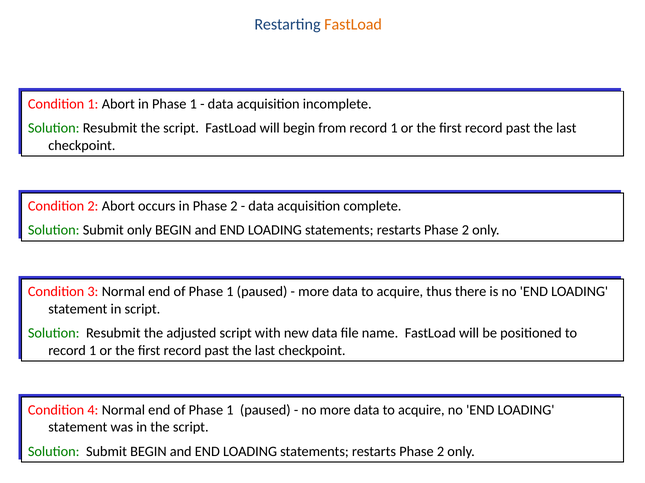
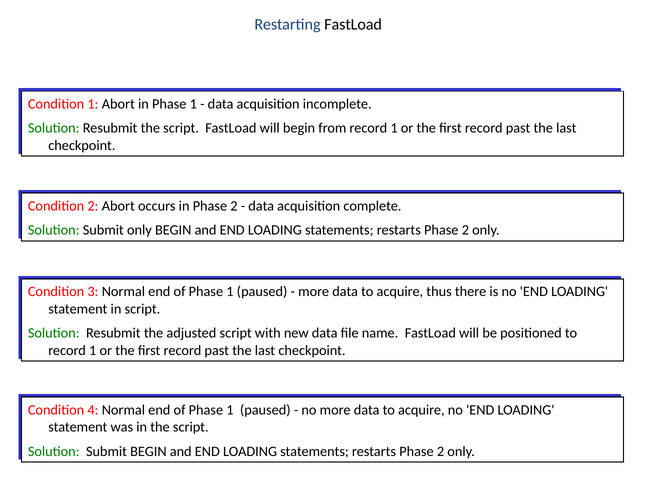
FastLoad colour: orange -> black (353, 25)
